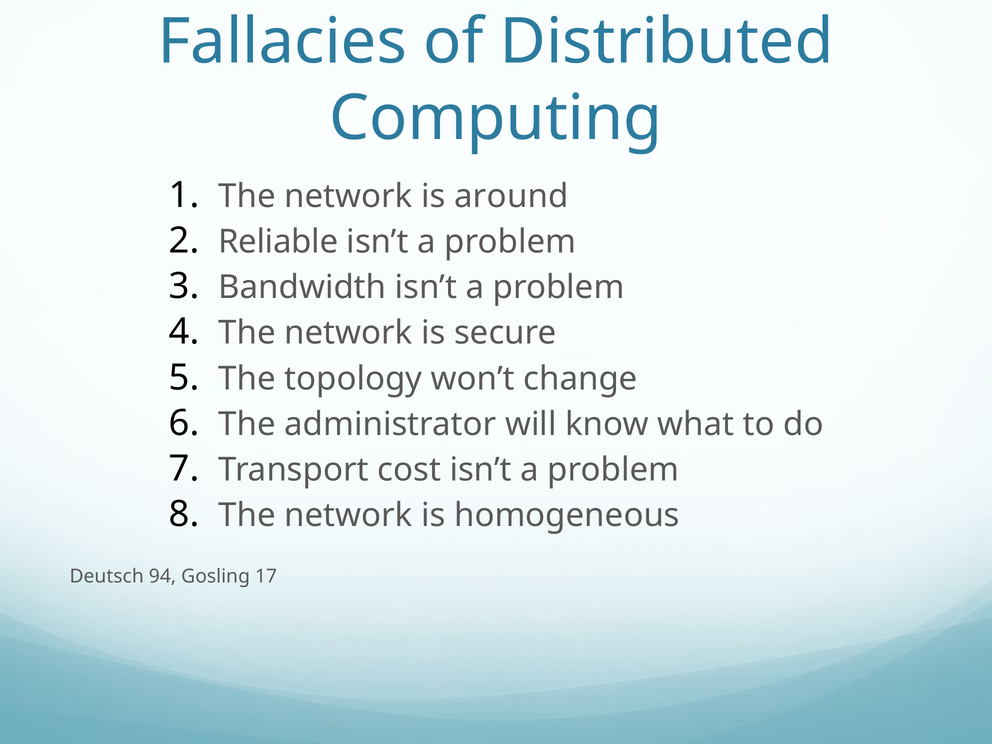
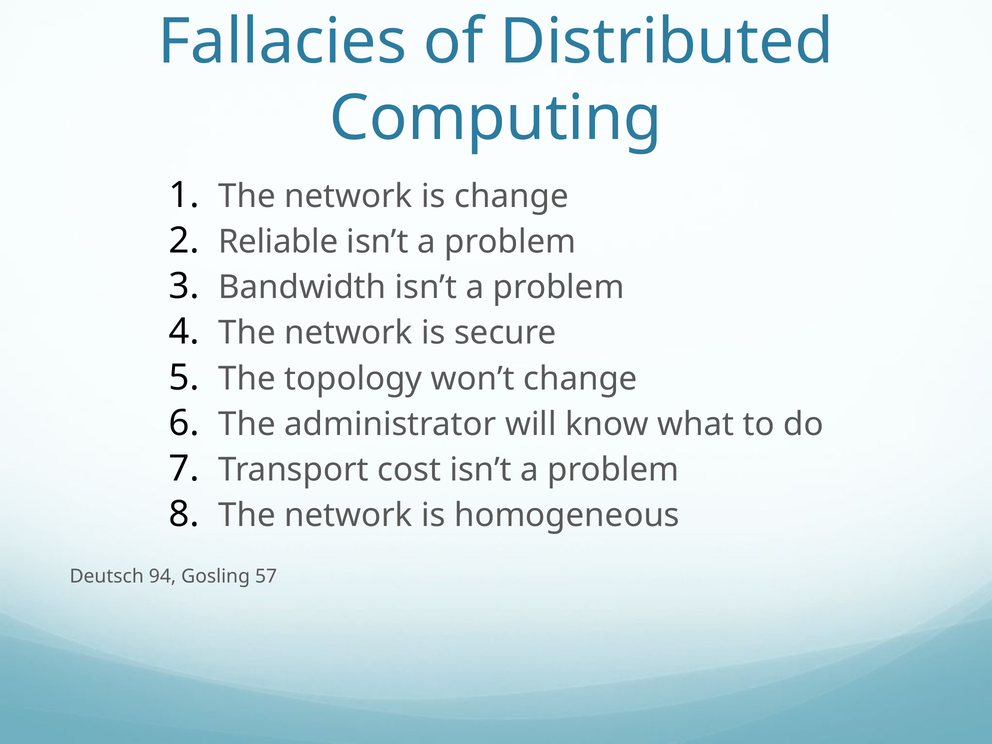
is around: around -> change (511, 196)
17: 17 -> 57 (266, 576)
